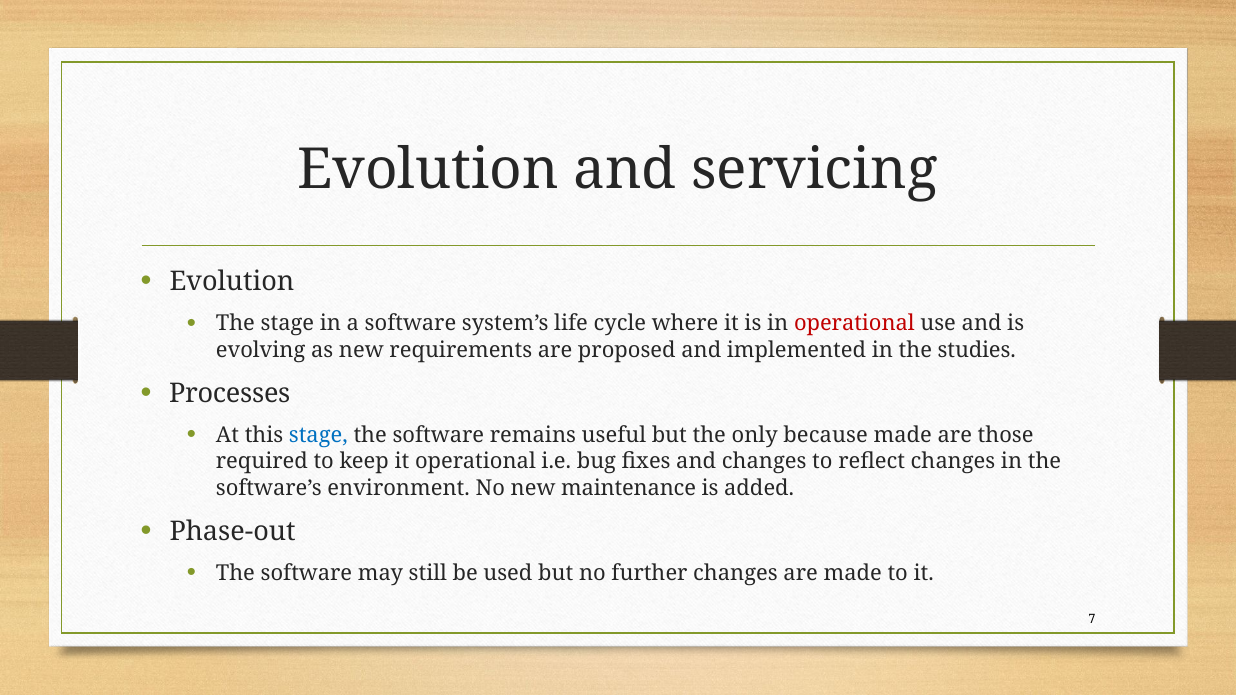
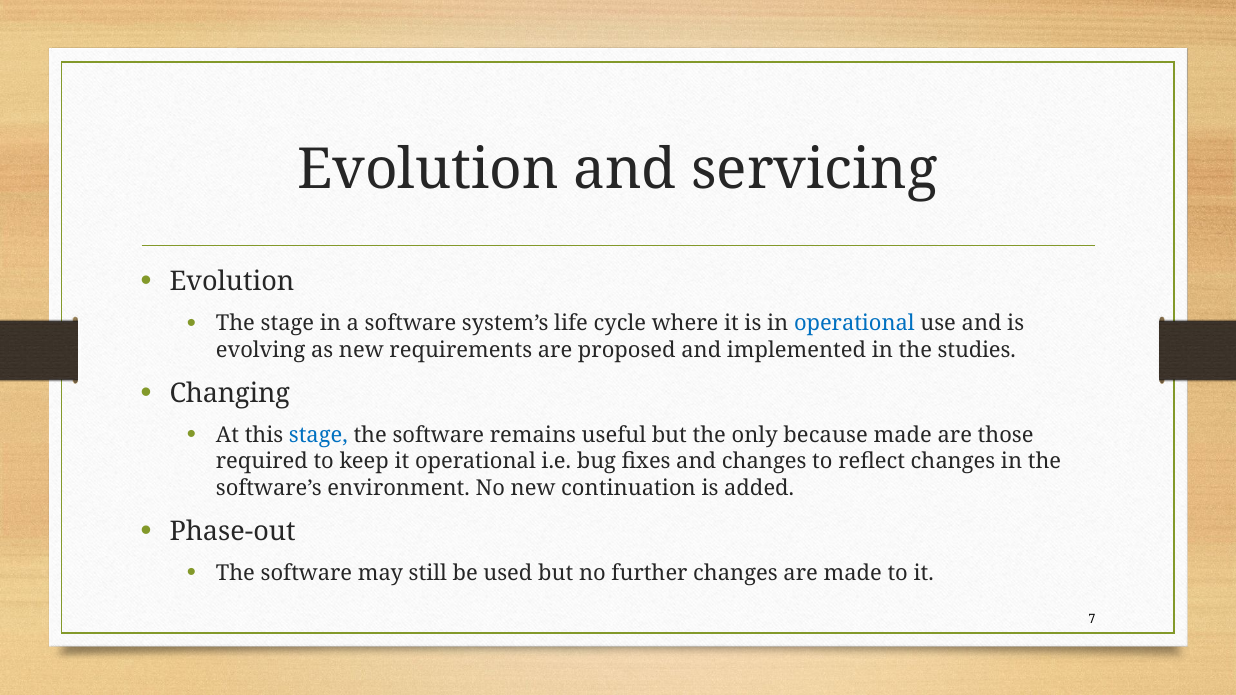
operational colour: red -> blue (854, 324)
Processes: Processes -> Changing (230, 394)
maintenance: maintenance -> continuation (628, 488)
